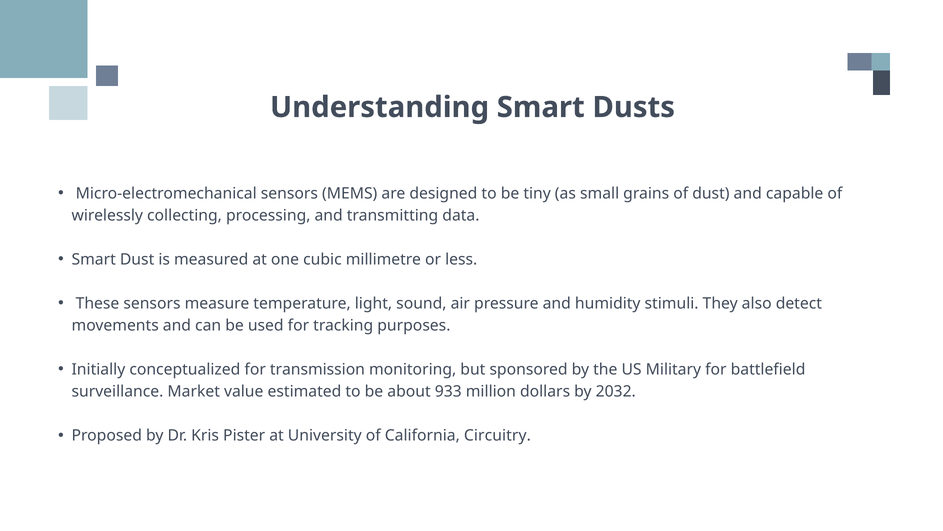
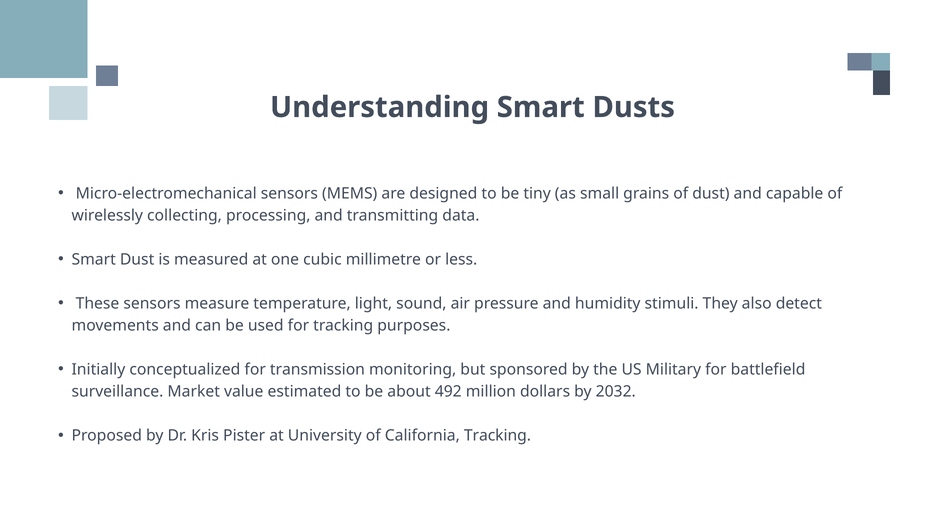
933: 933 -> 492 (448, 391)
California Circuitry: Circuitry -> Tracking (497, 435)
